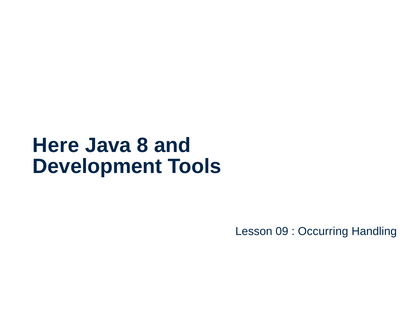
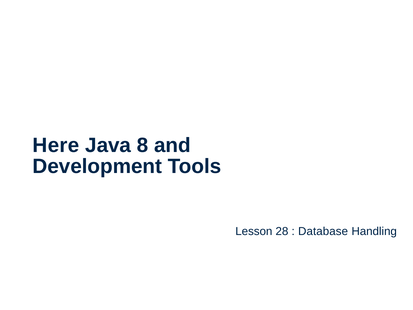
09: 09 -> 28 (282, 231)
Occurring: Occurring -> Database (323, 231)
